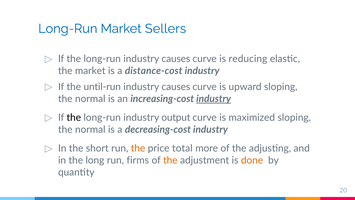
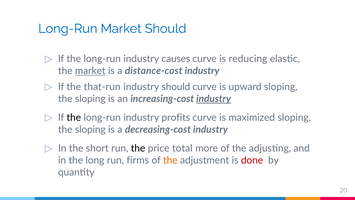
Market Sellers: Sellers -> Should (166, 29)
market underline: none -> present (90, 71)
until-run: until-run -> that-run (102, 87)
causes: causes -> should (176, 87)
normal: normal -> sloping (90, 99)
output: output -> profits (176, 117)
normal: normal -> sloping (90, 129)
the colour: orange -> black (138, 148)
done colour: orange -> red (252, 160)
